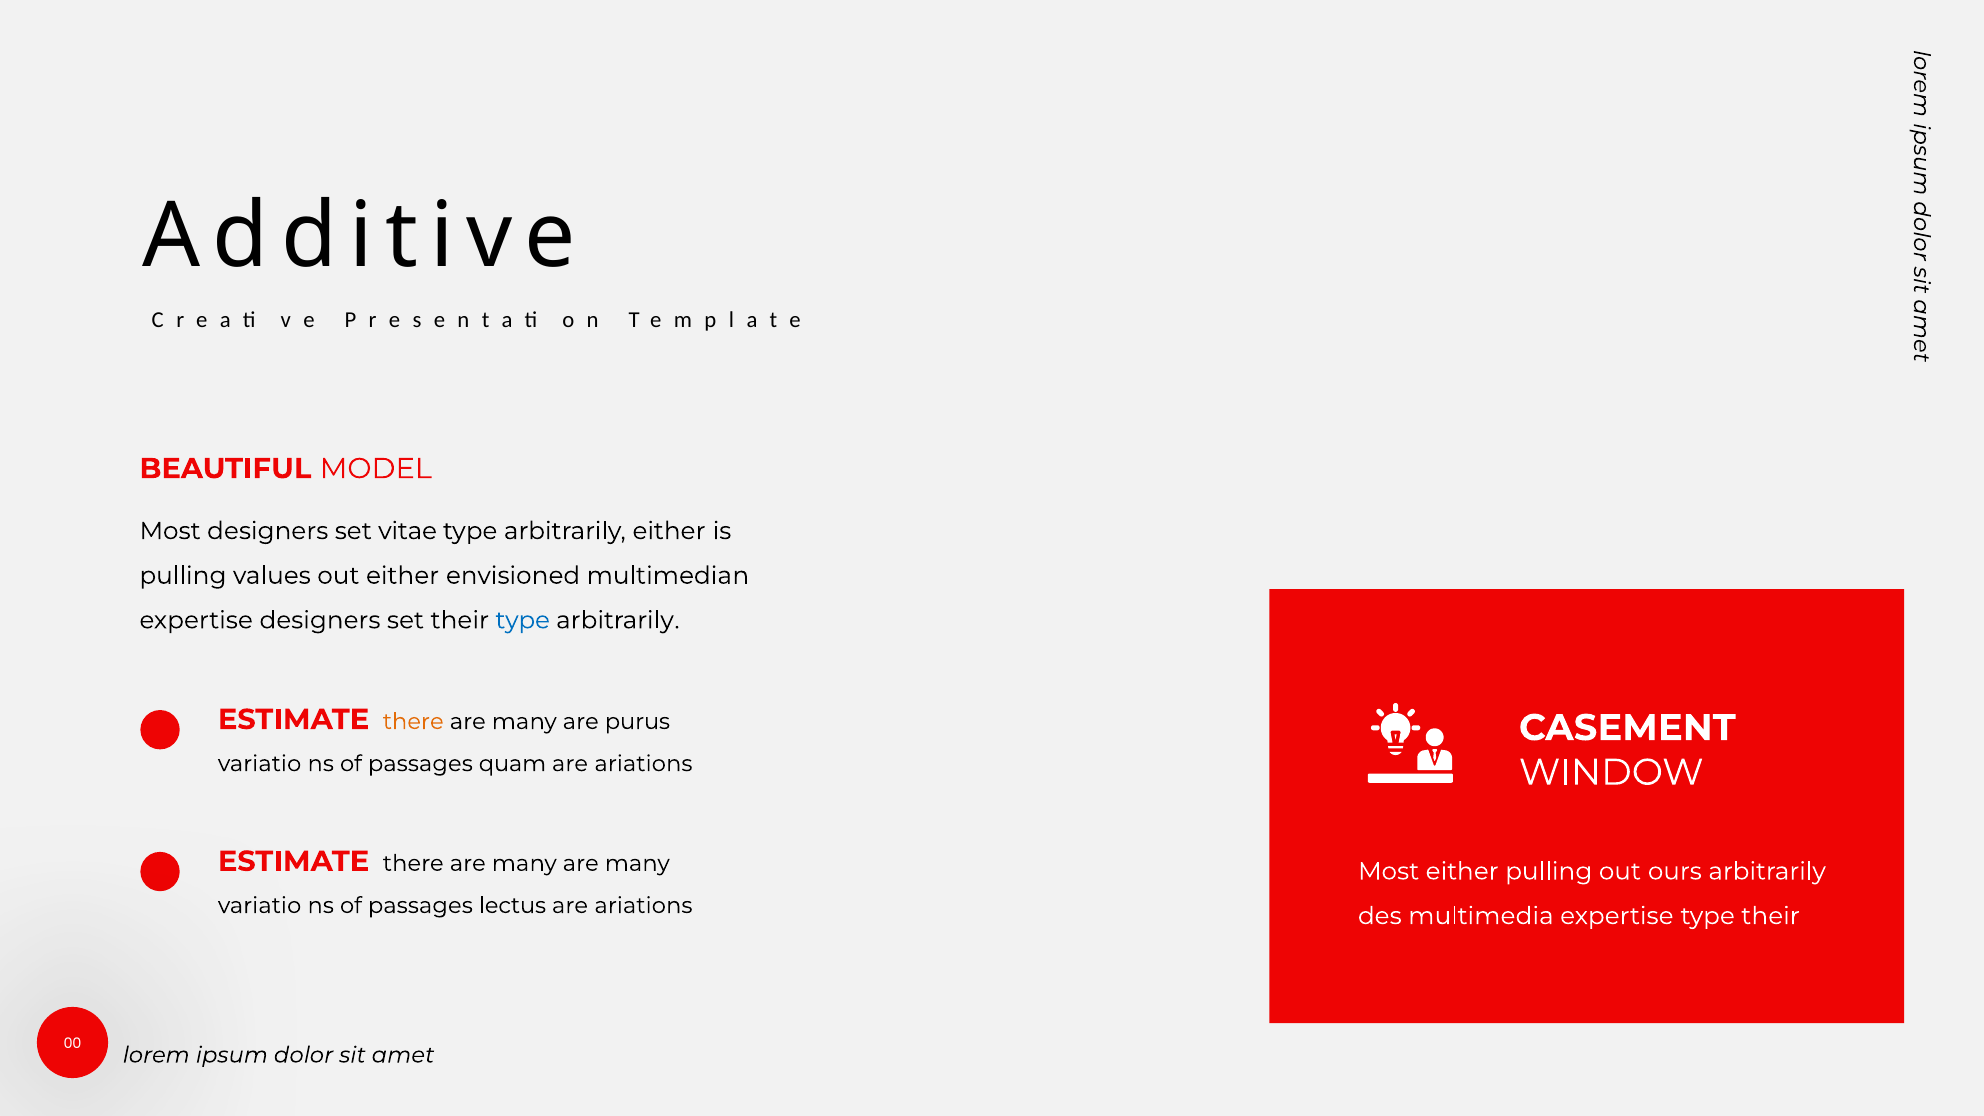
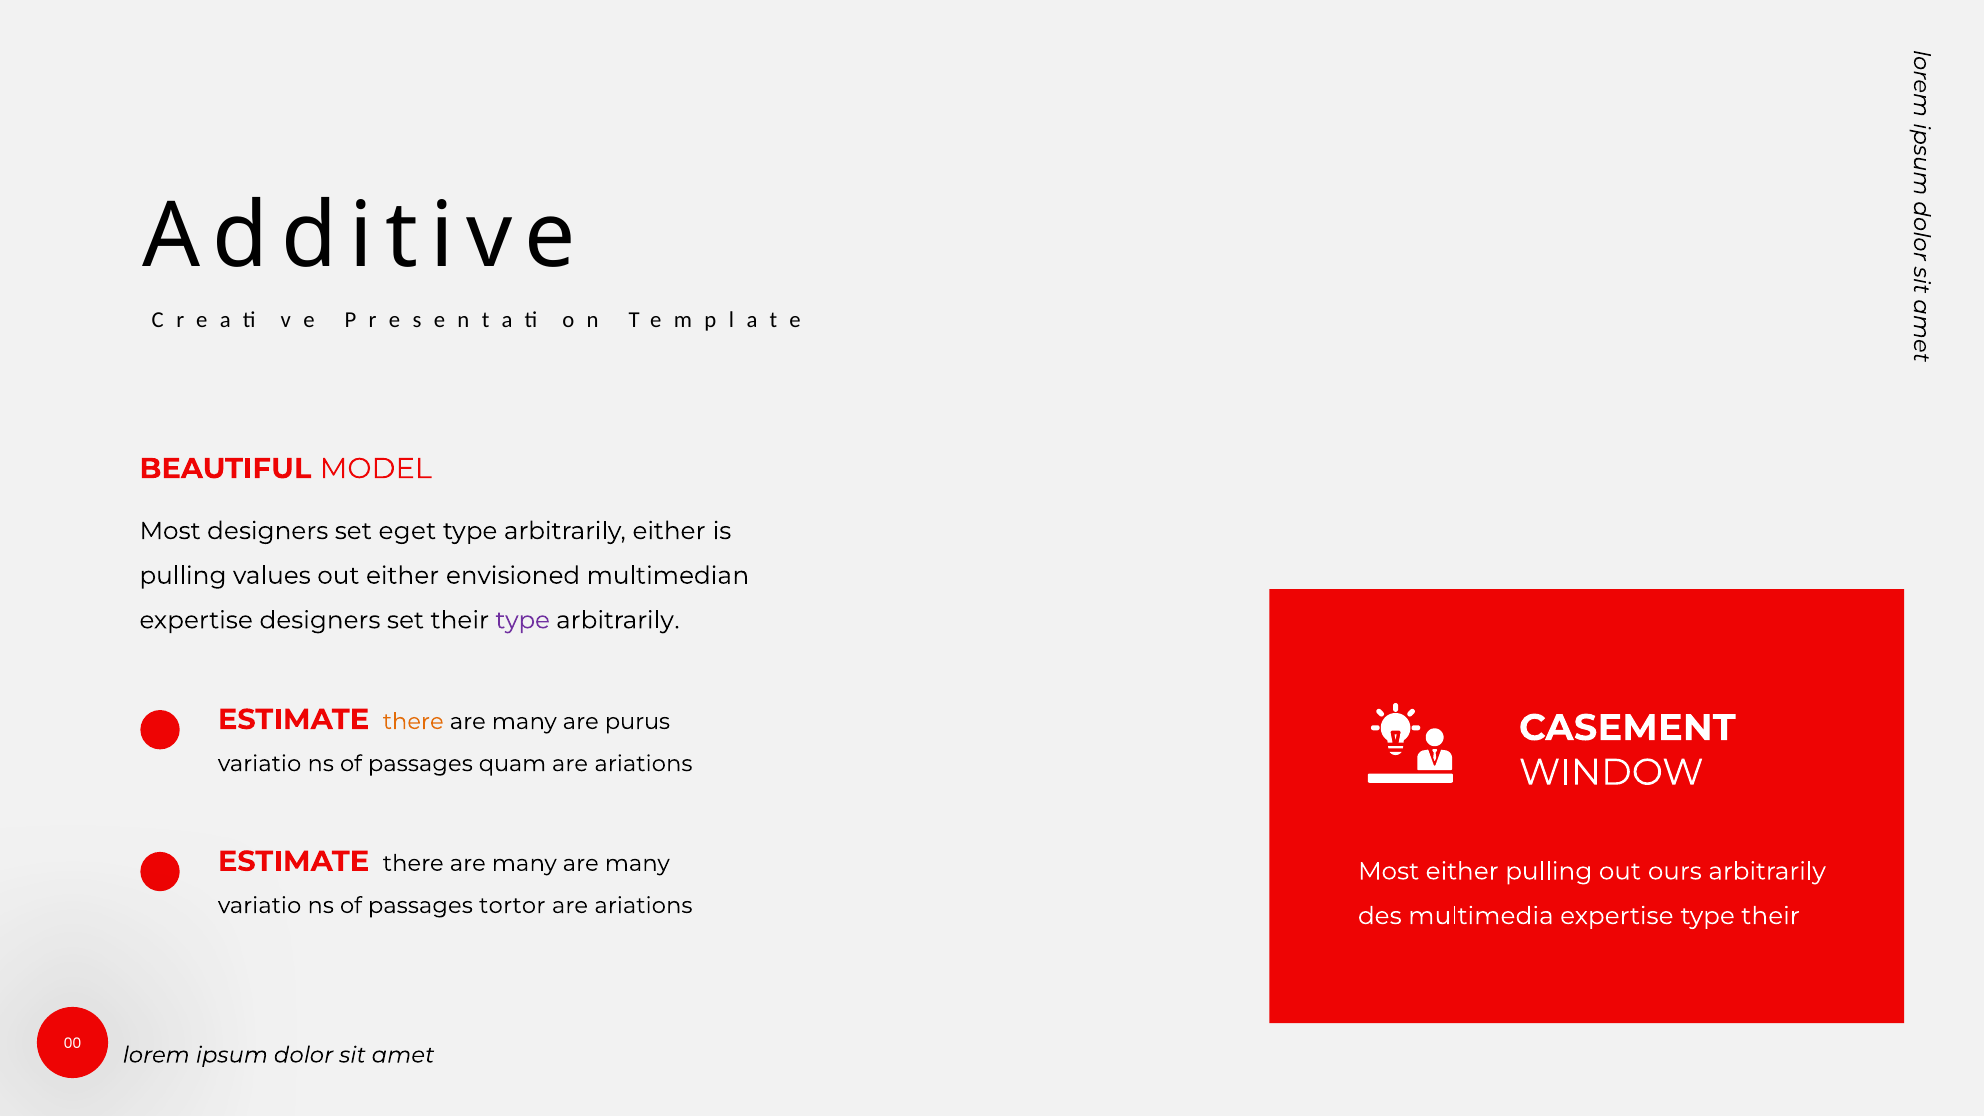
vitae: vitae -> eget (407, 531)
type colour: blue -> purple (523, 620)
lectus: lectus -> tortor (512, 906)
